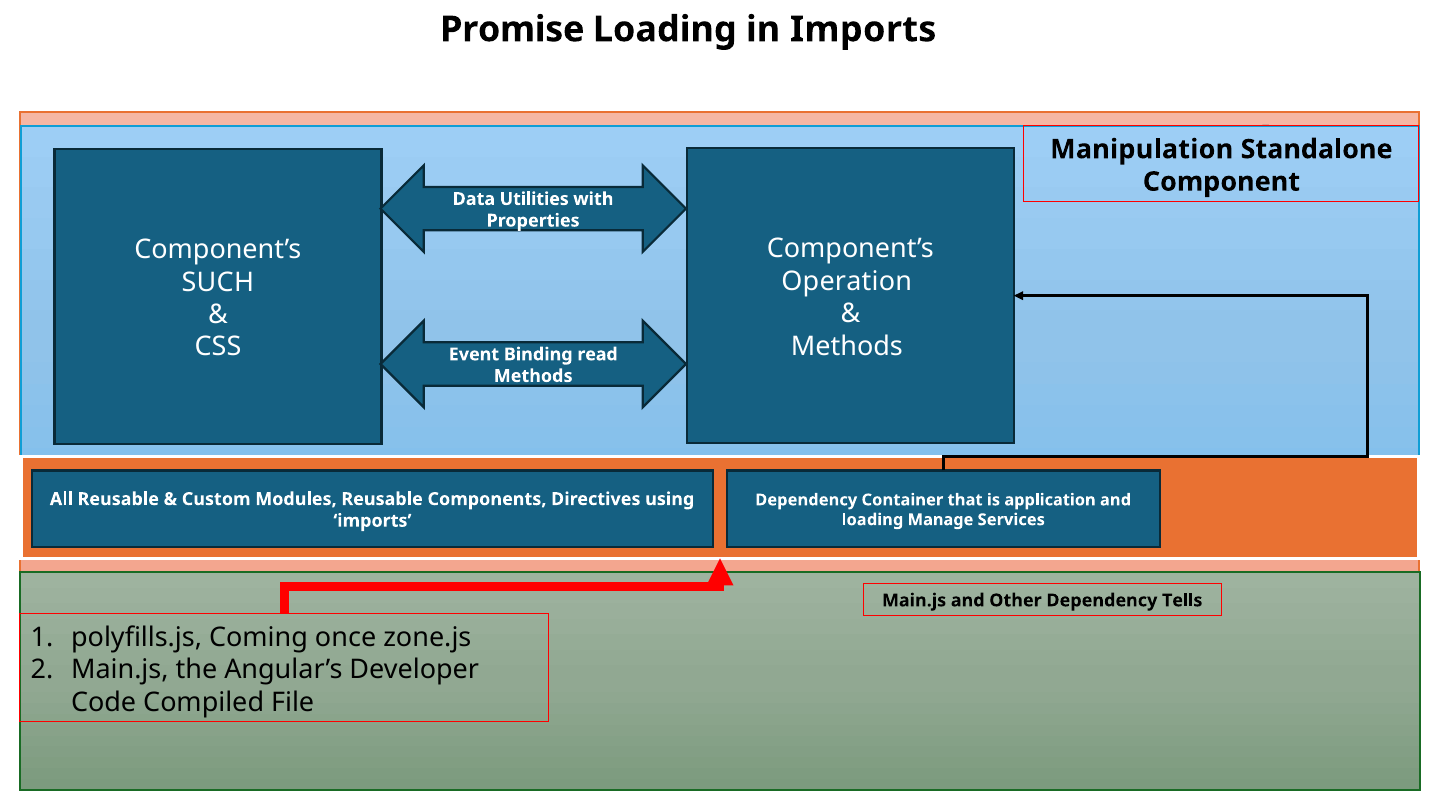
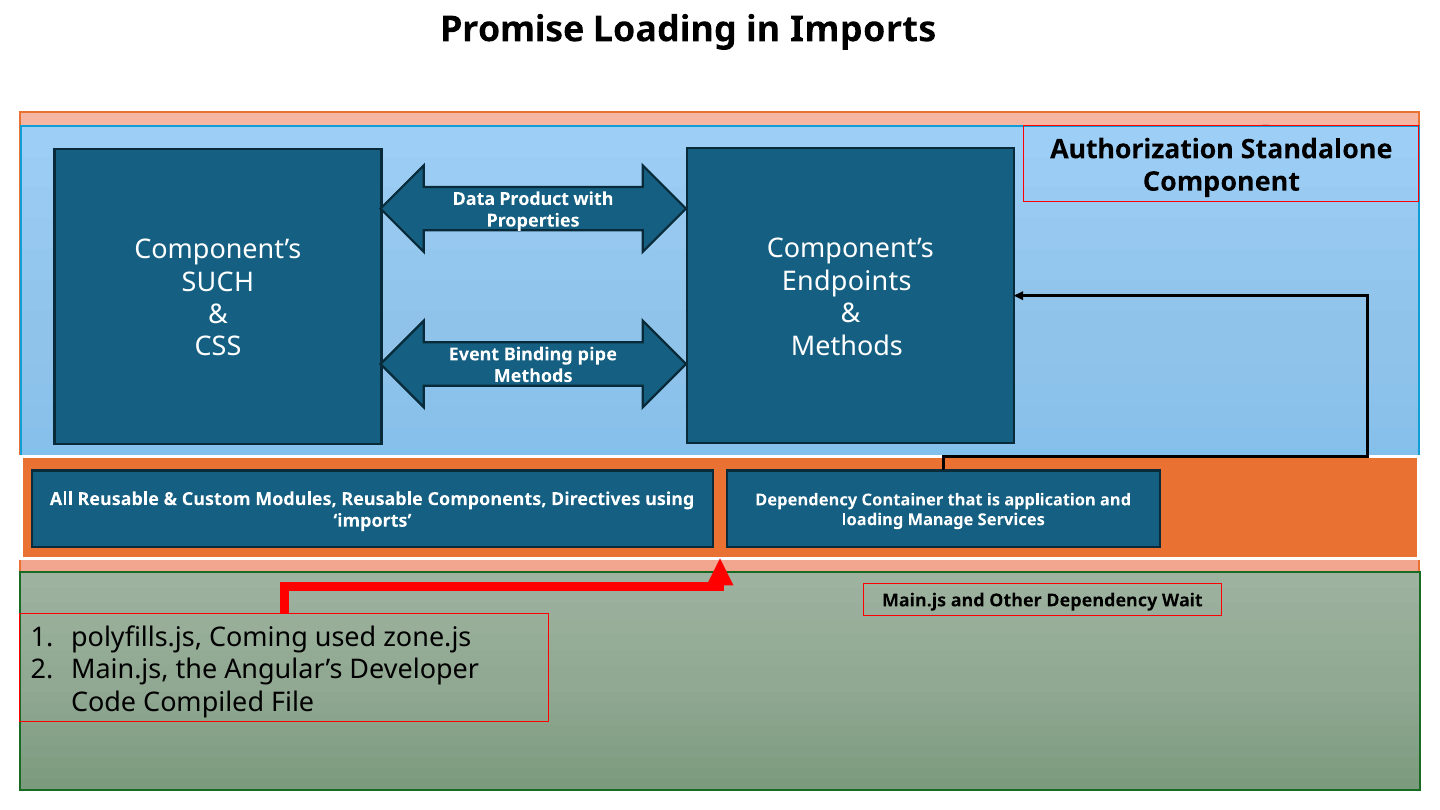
Manipulation: Manipulation -> Authorization (1142, 149)
Utilities: Utilities -> Product (534, 199)
Operation: Operation -> Endpoints (847, 281)
read: read -> pipe (597, 354)
Tells: Tells -> Wait (1182, 600)
once: once -> used (346, 637)
